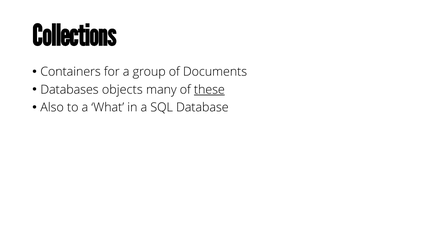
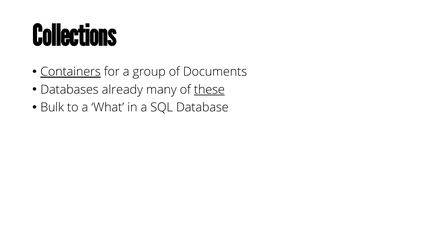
Containers underline: none -> present (71, 72)
objects: objects -> already (122, 90)
Also: Also -> Bulk (52, 107)
